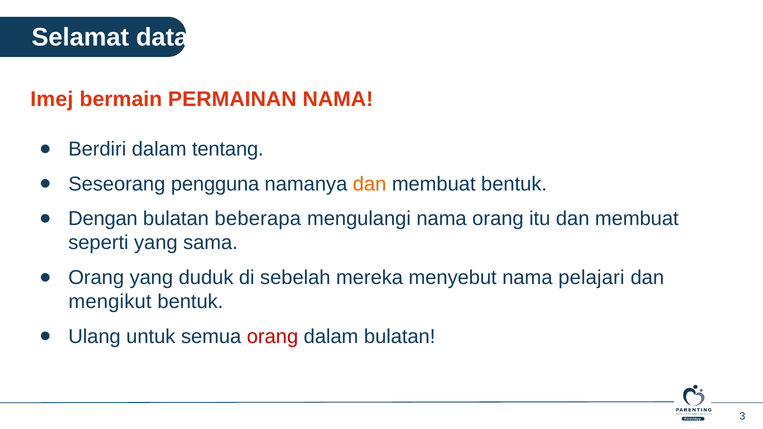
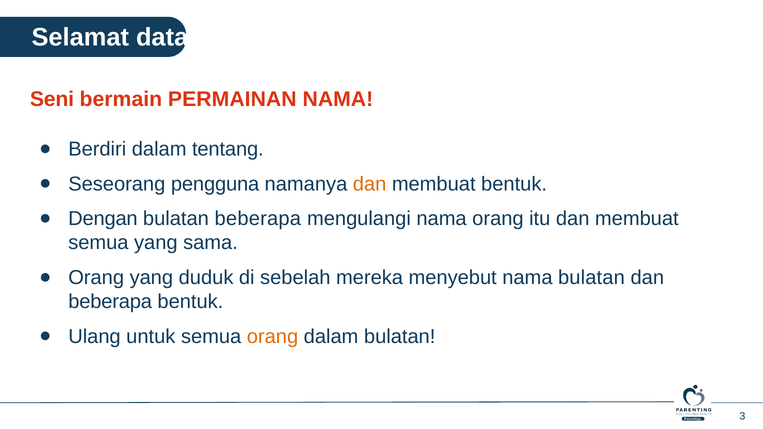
Imej: Imej -> Seni (52, 99)
seperti: seperti -> semua (98, 243)
nama pelajari: pelajari -> bulatan (591, 278)
mengikut: mengikut -> beberapa (110, 302)
orang colour: red -> orange (273, 337)
